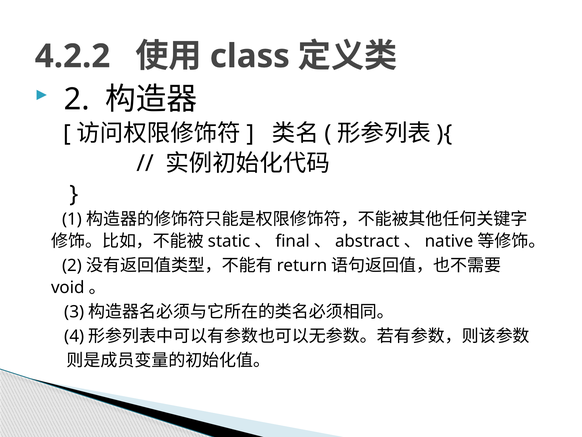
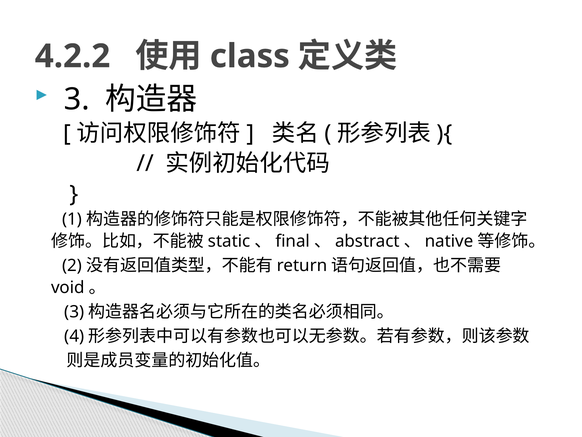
2: 2 -> 3 (77, 99)
